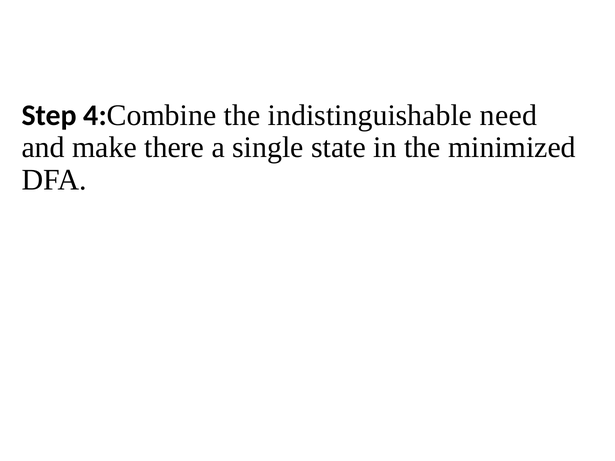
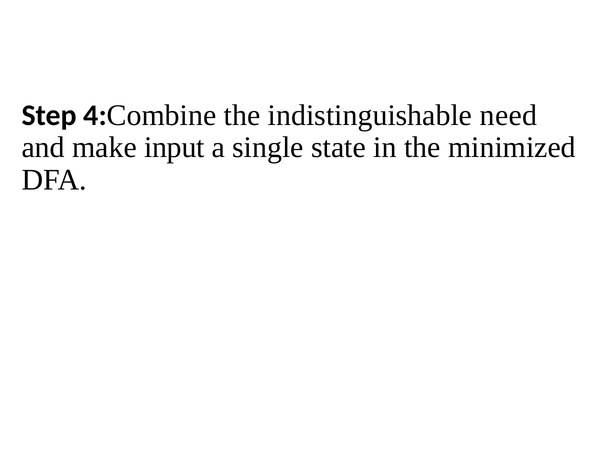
there: there -> input (174, 148)
